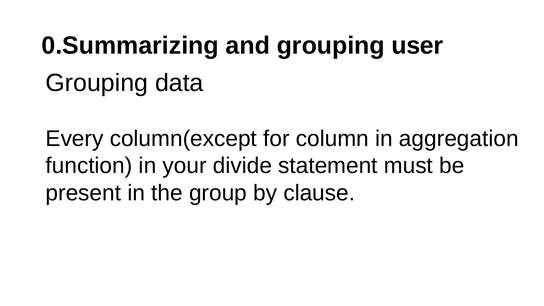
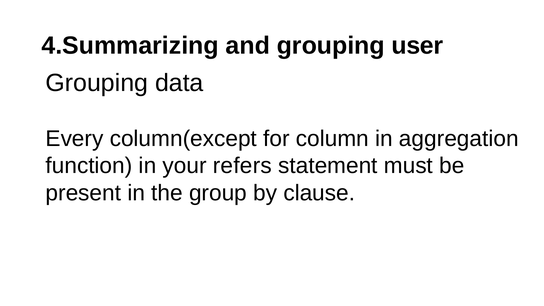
0.Summarizing: 0.Summarizing -> 4.Summarizing (130, 46)
divide: divide -> refers (242, 166)
